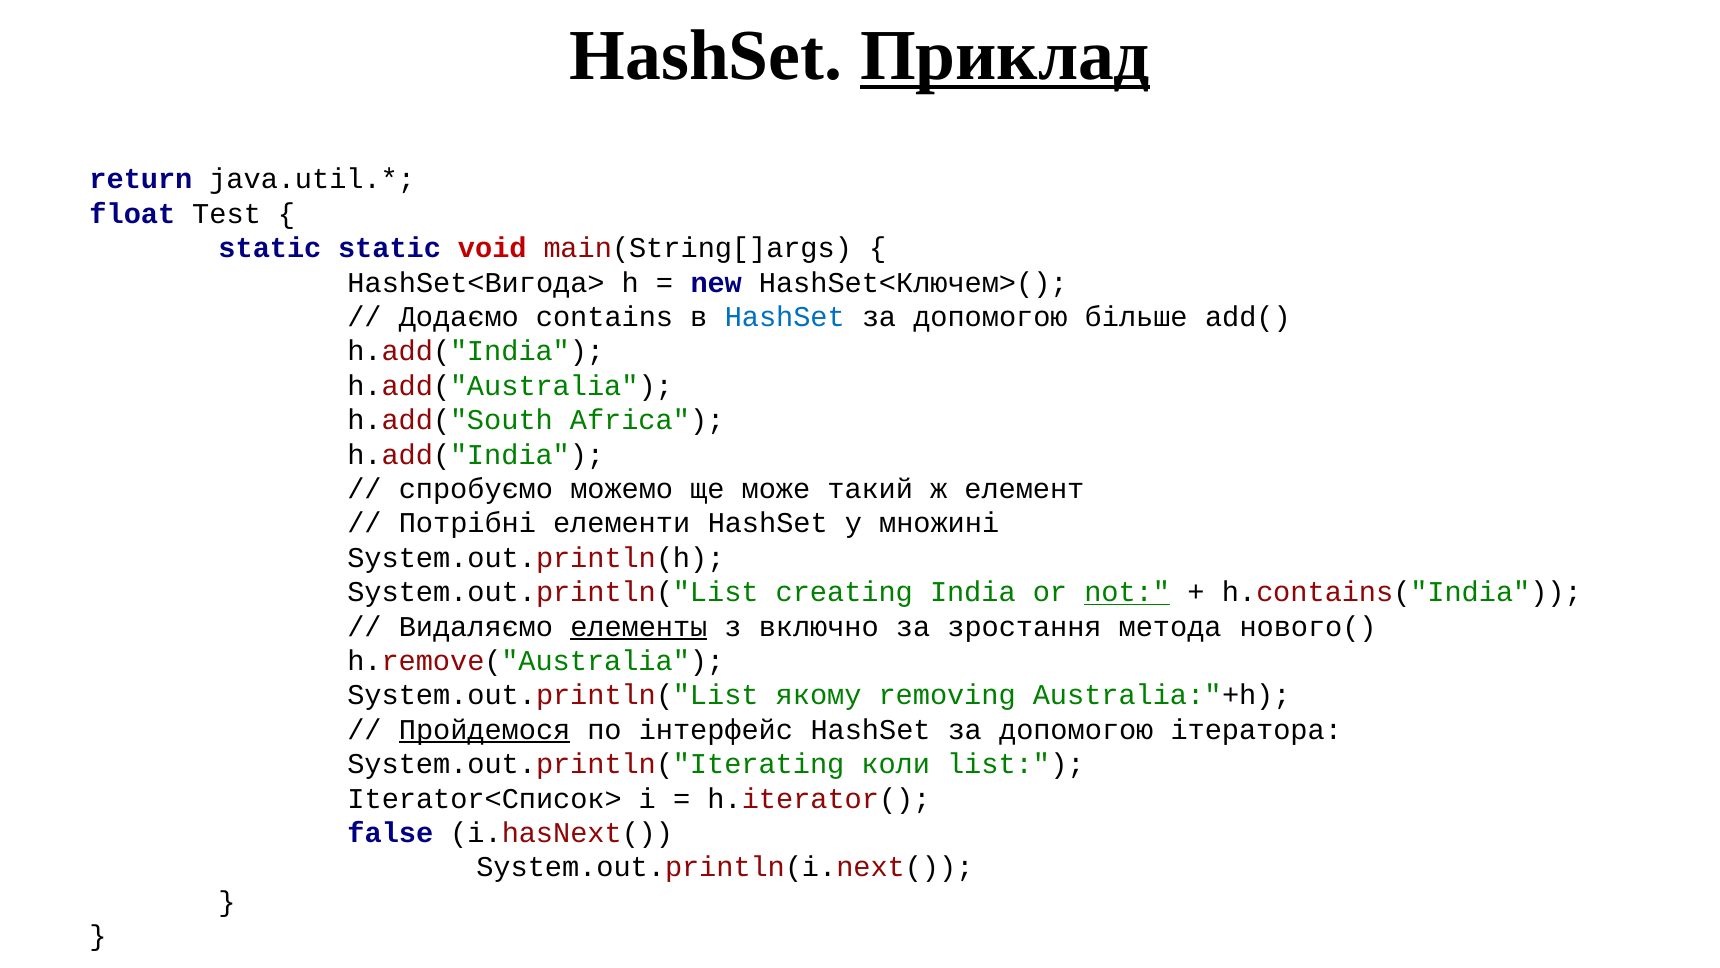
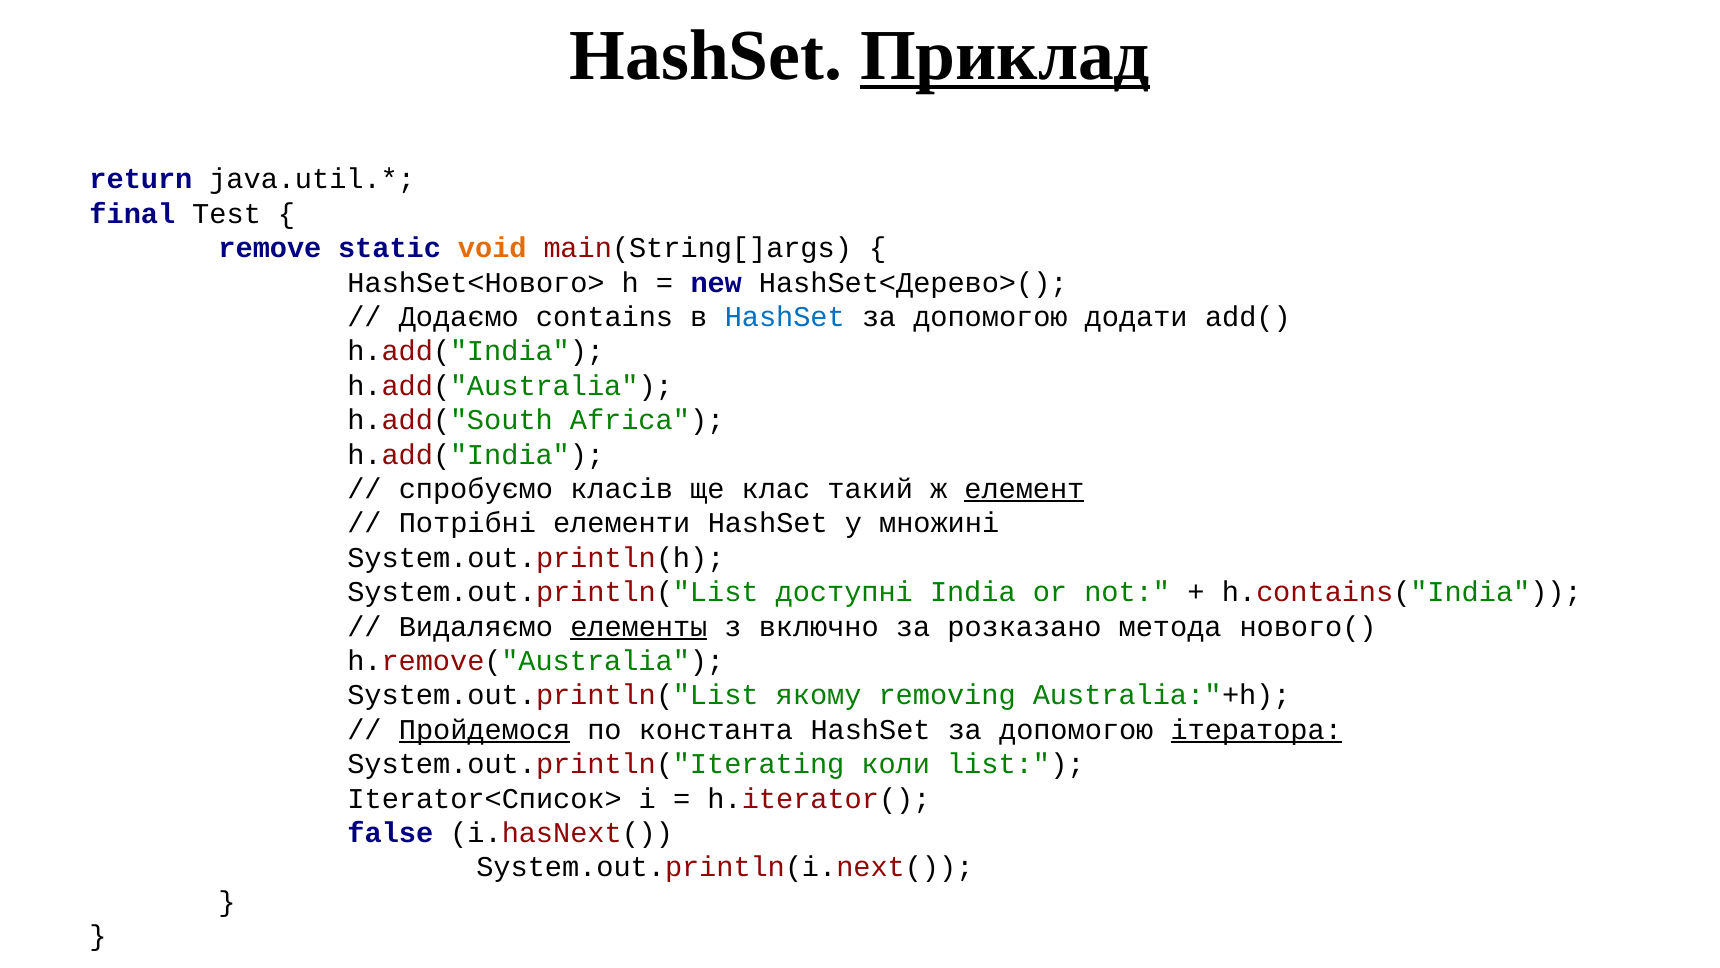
float: float -> final (132, 214)
static: static -> remove (270, 248)
void colour: red -> orange (492, 248)
HashSet<Вигода>: HashSet<Вигода> -> HashSet<Нового> (476, 282)
HashSet<Ключем>(: HashSet<Ключем>( -> HashSet<Дерево>( (913, 282)
більше: більше -> додати (1136, 317)
можемо: можемо -> класів (622, 489)
може: може -> клас (776, 489)
елемент underline: none -> present (1024, 489)
creating: creating -> доступні (844, 592)
not underline: present -> none (1127, 592)
зростання: зростання -> розказано (1025, 626)
інтерфейс: інтерфейс -> константа (716, 729)
ітератора underline: none -> present (1256, 729)
